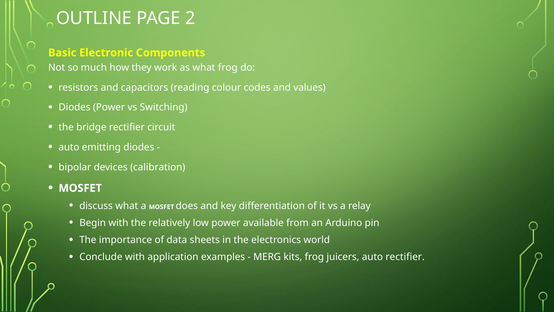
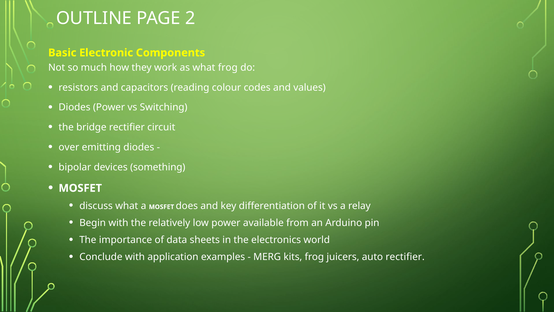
auto: auto -> over (69, 147)
calibration: calibration -> something (158, 167)
